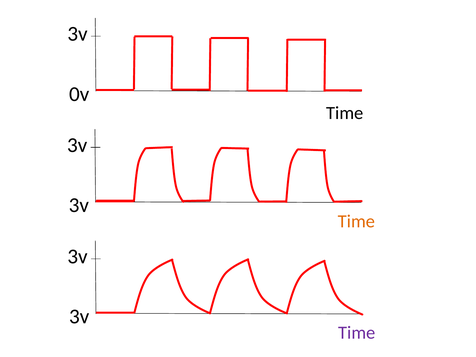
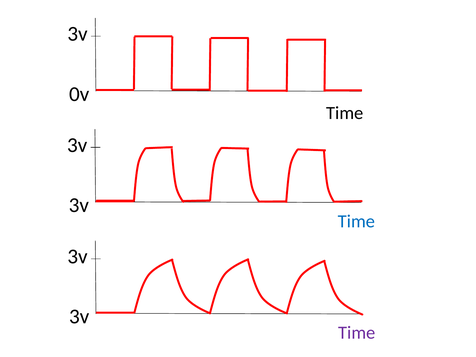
Time colour: orange -> blue (357, 221)
